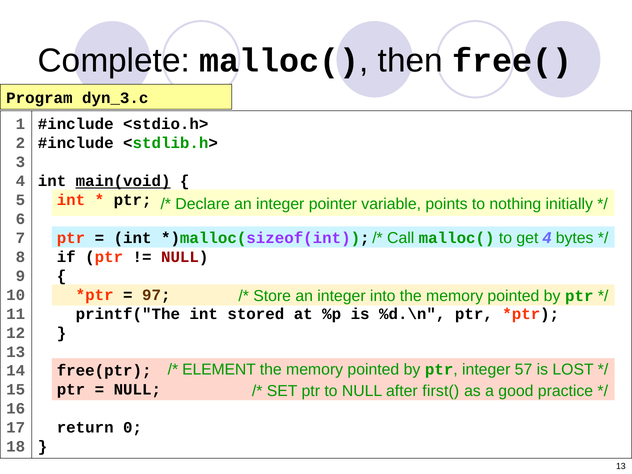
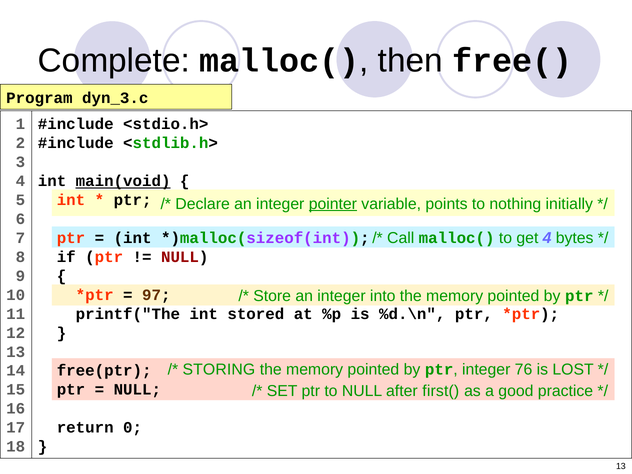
pointer underline: none -> present (333, 204)
ELEMENT: ELEMENT -> STORING (219, 370)
57: 57 -> 76 (524, 370)
